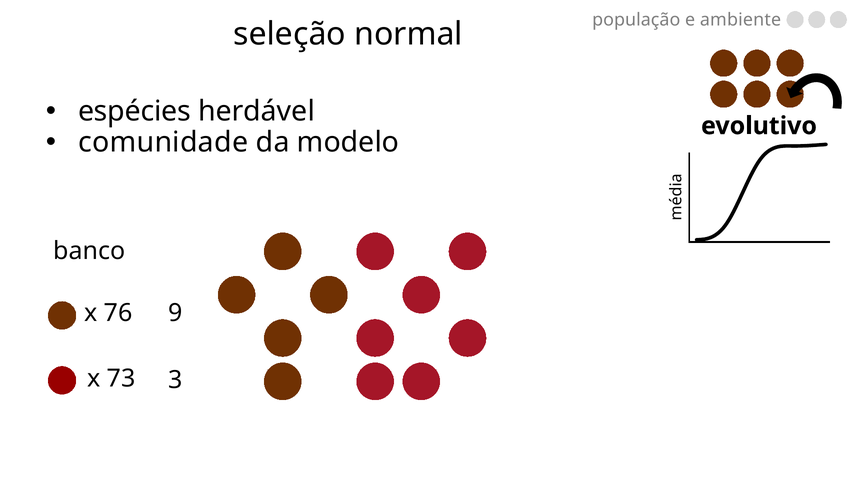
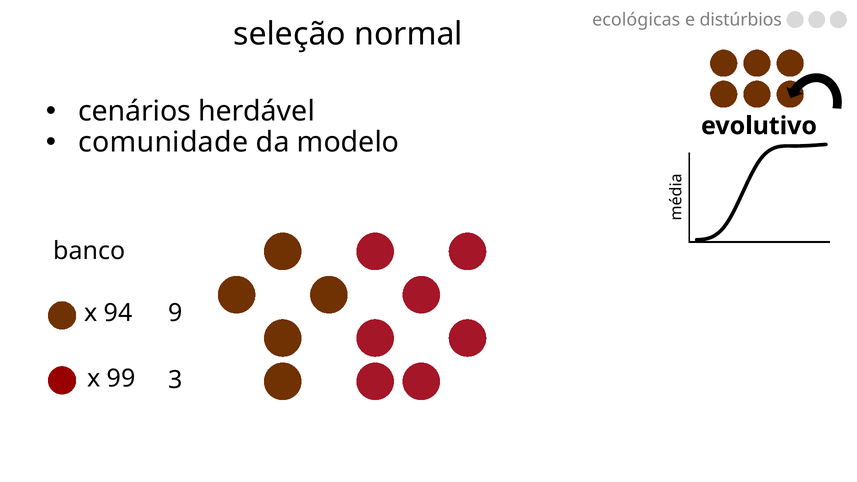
população: população -> ecológicas (636, 20)
ambiente: ambiente -> distúrbios (741, 20)
espécies: espécies -> cenários (135, 111)
76: 76 -> 94 (118, 313)
73: 73 -> 99 (121, 379)
